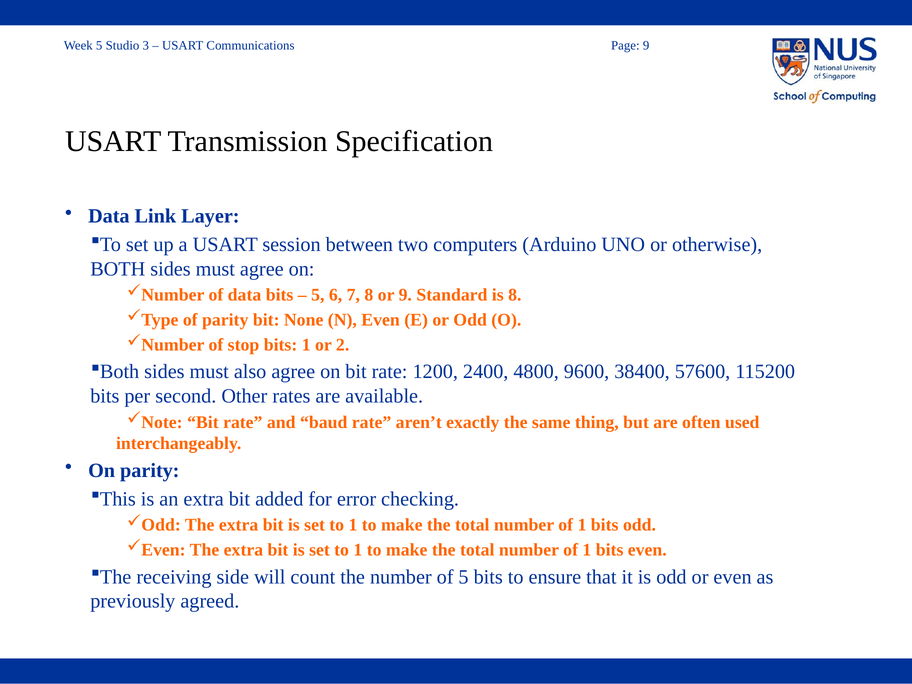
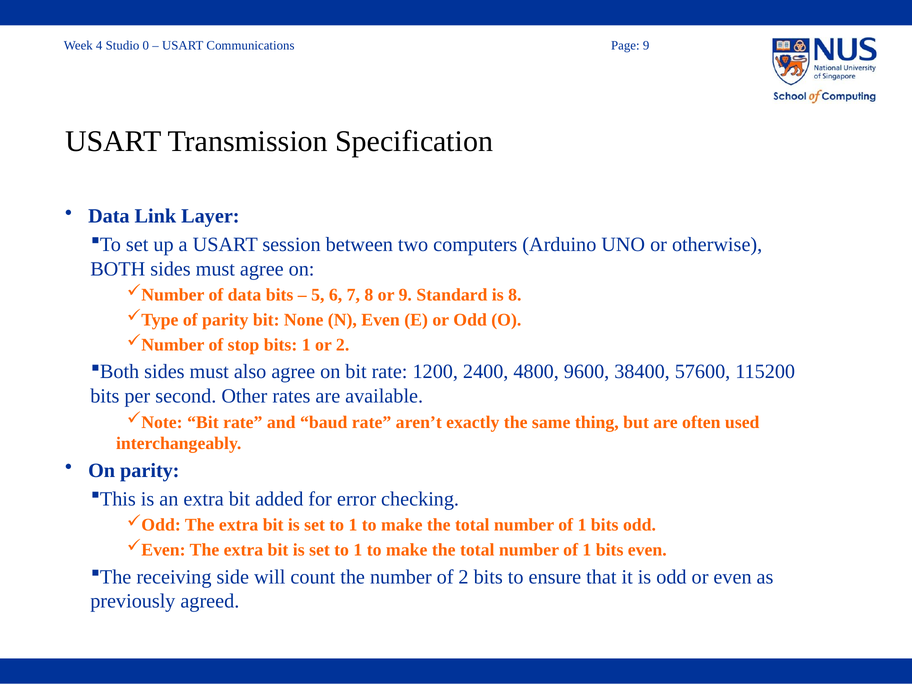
5: 5 -> 4 (99, 45)
3: 3 -> 0 (146, 45)
of 5: 5 -> 2 (464, 577)
